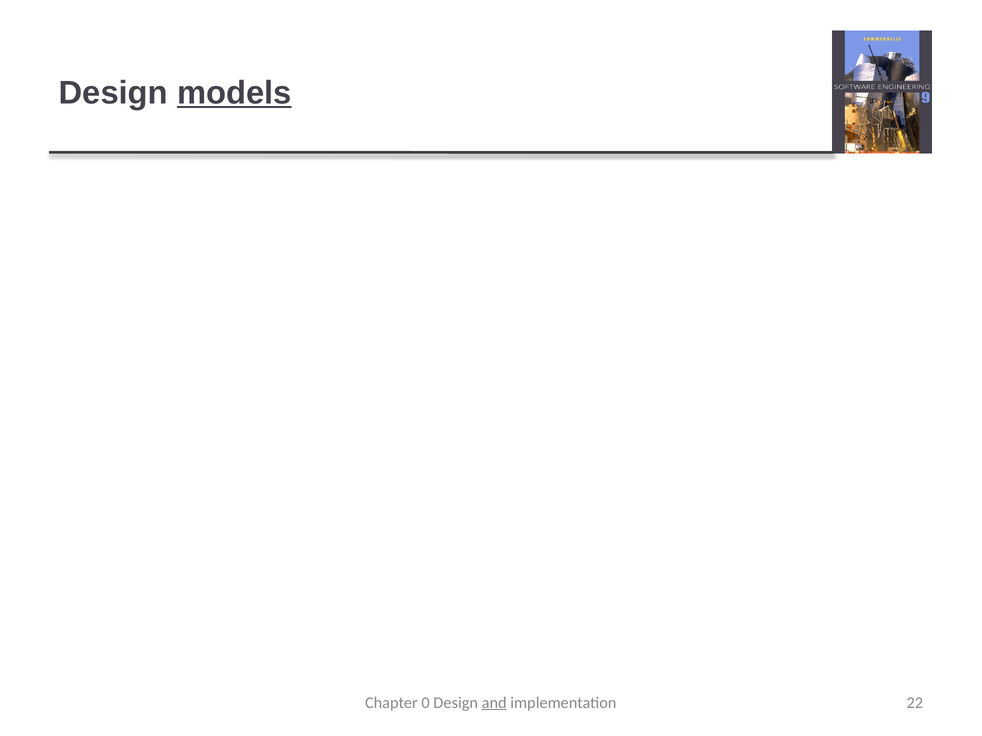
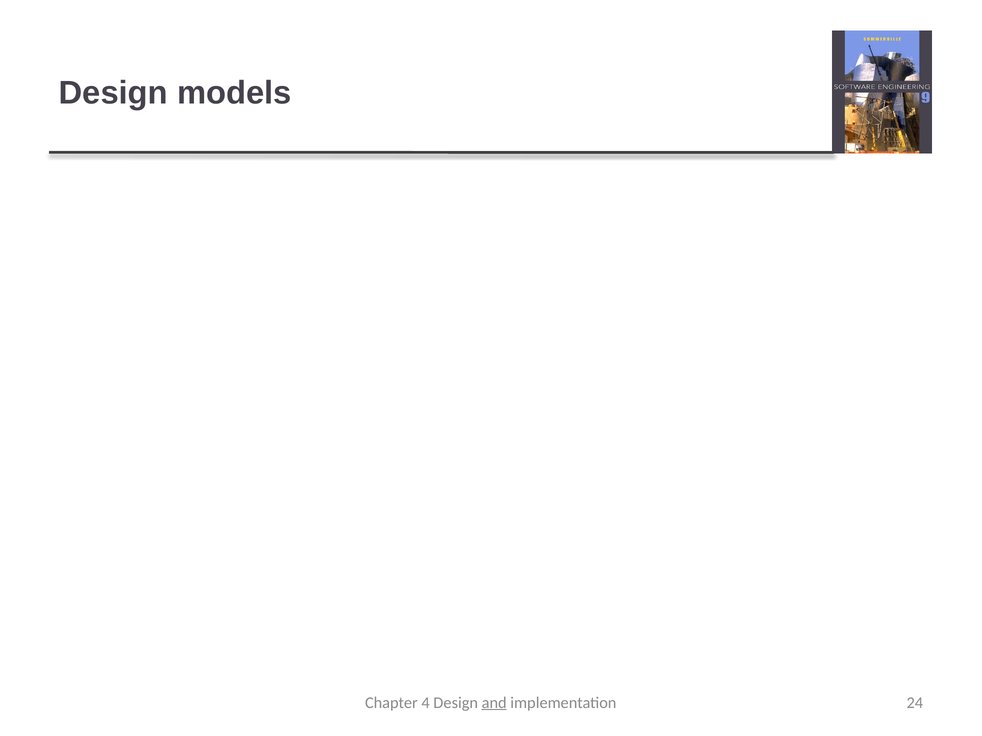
models underline: present -> none (234, 93)
0: 0 -> 4 (426, 703)
22: 22 -> 24 (915, 703)
